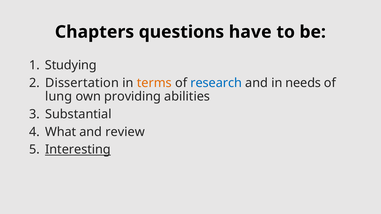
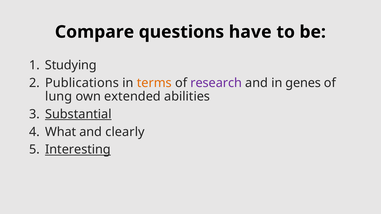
Chapters: Chapters -> Compare (95, 32)
Dissertation: Dissertation -> Publications (82, 83)
research colour: blue -> purple (216, 83)
needs: needs -> genes (303, 83)
providing: providing -> extended (133, 97)
Substantial underline: none -> present (78, 114)
review: review -> clearly (125, 132)
